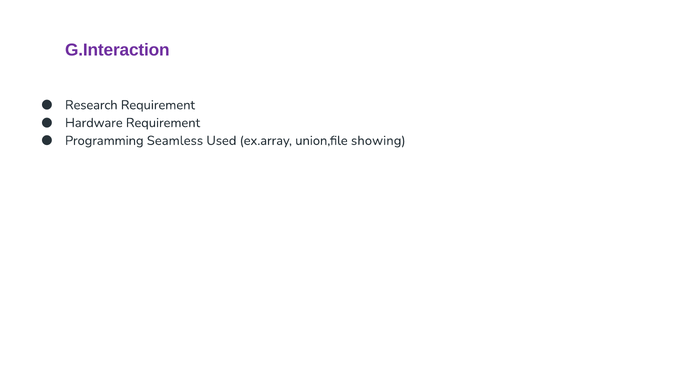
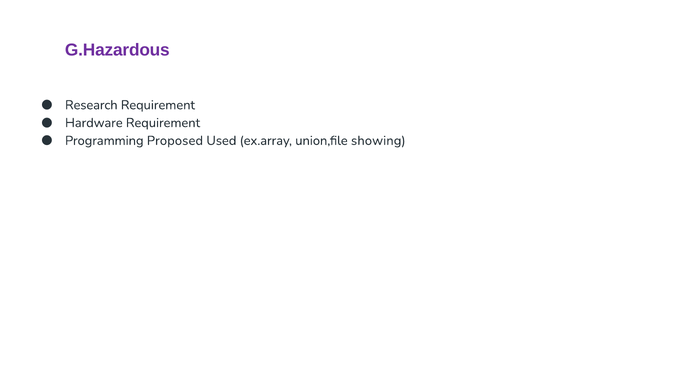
G.Interaction: G.Interaction -> G.Hazardous (117, 50)
Seamless: Seamless -> Proposed (175, 141)
